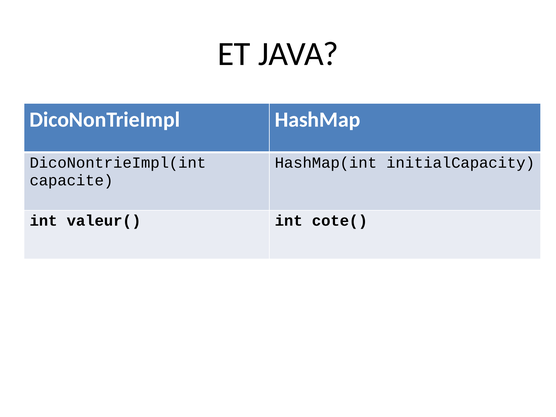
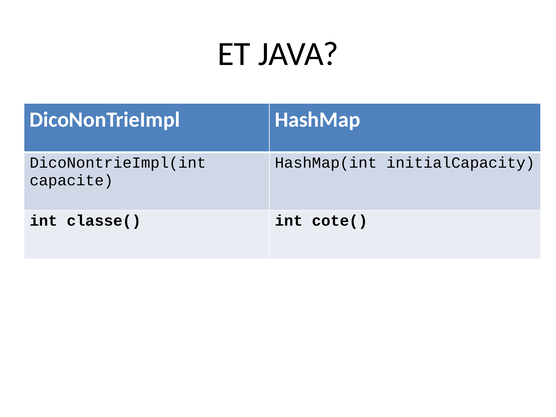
valeur(: valeur( -> classe( (104, 221)
